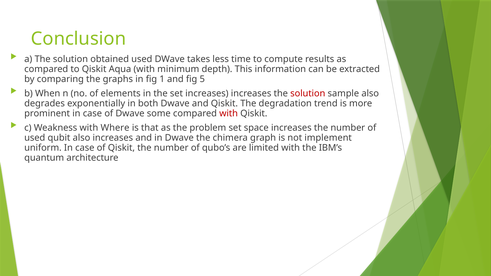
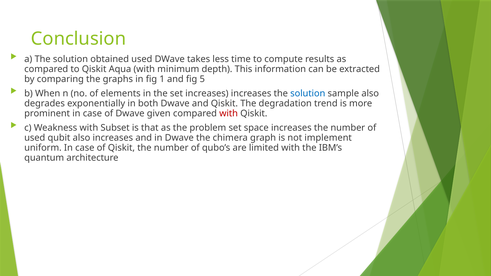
solution colour: red -> blue (308, 94)
some: some -> given (159, 113)
Where: Where -> Subset (115, 128)
